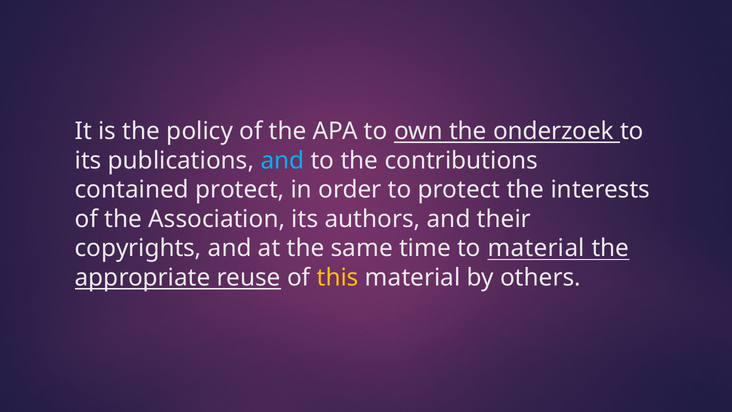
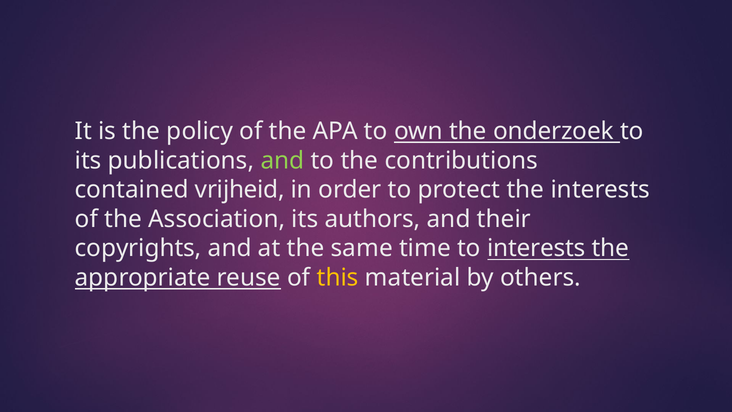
and colour: light blue -> light green (282, 160)
contained protect: protect -> vrijheid (240, 190)
to material: material -> interests (536, 248)
